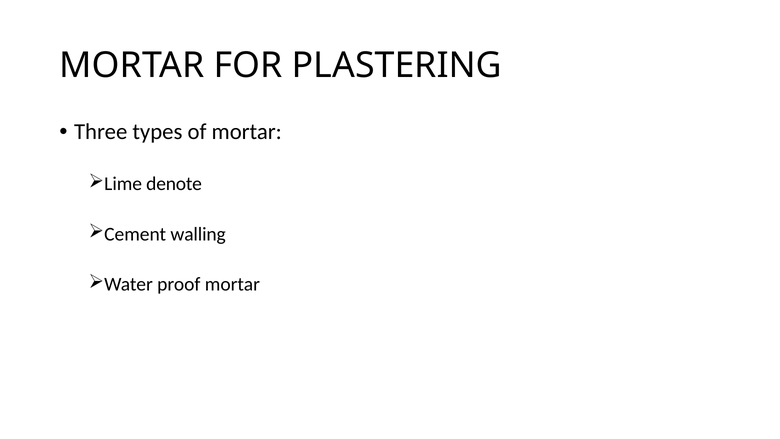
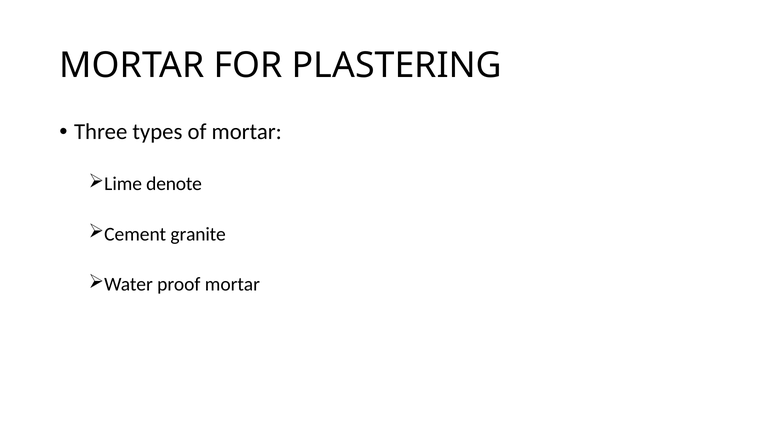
walling: walling -> granite (198, 234)
